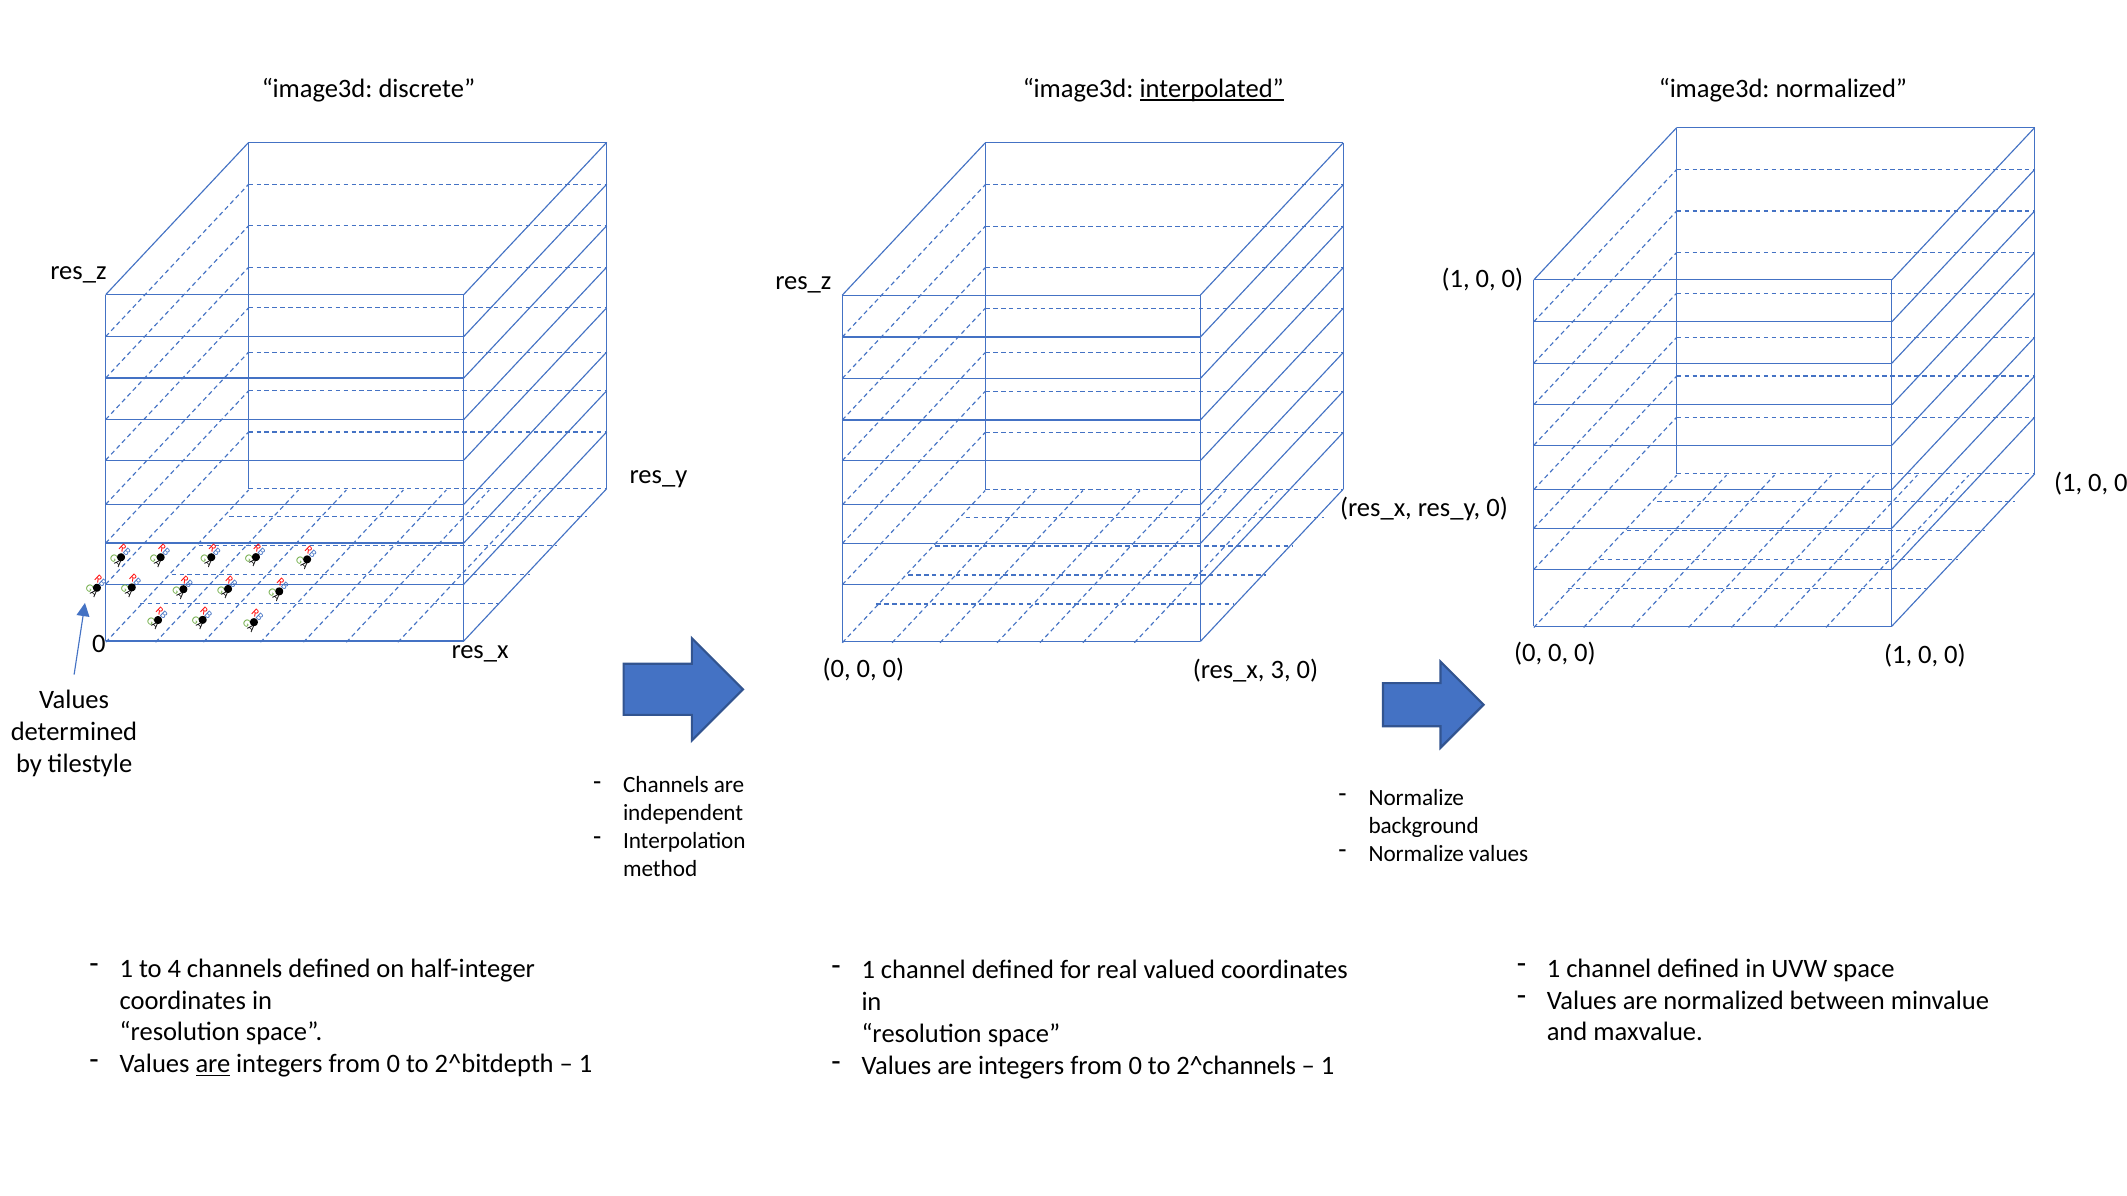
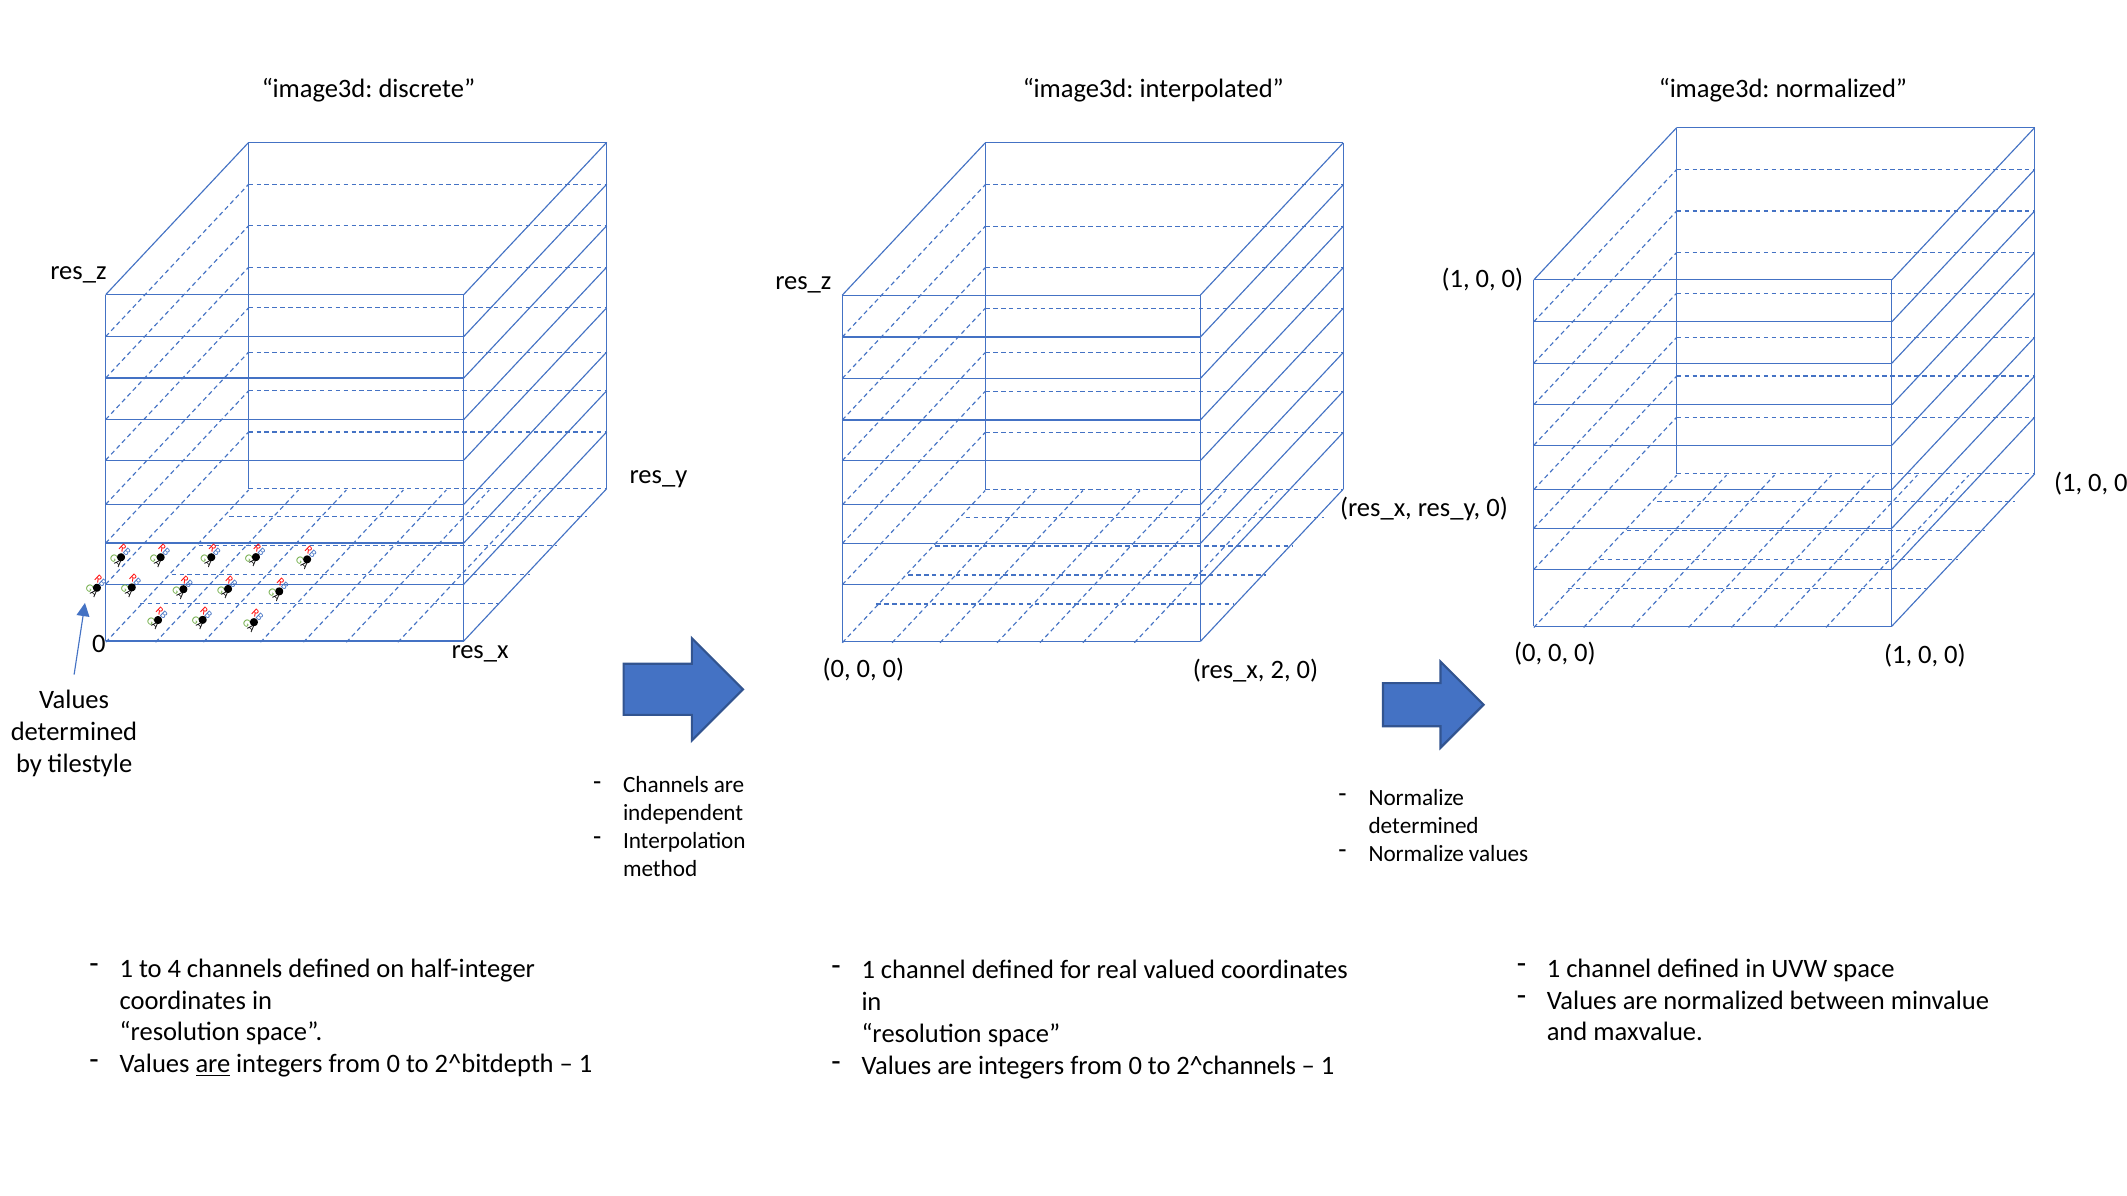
interpolated underline: present -> none (1212, 88)
3: 3 -> 2 (1281, 670)
background: background -> determined (1424, 826)
